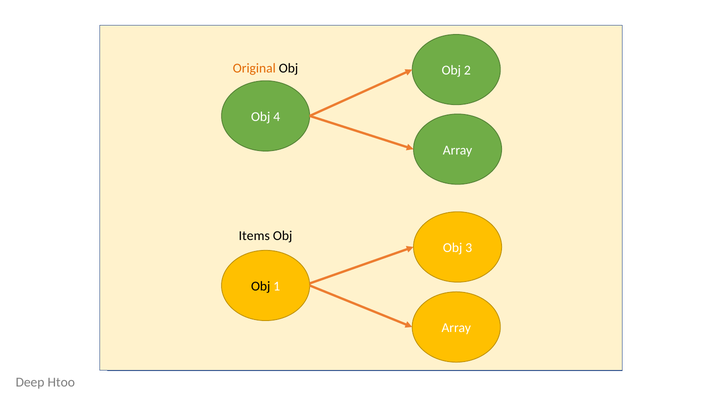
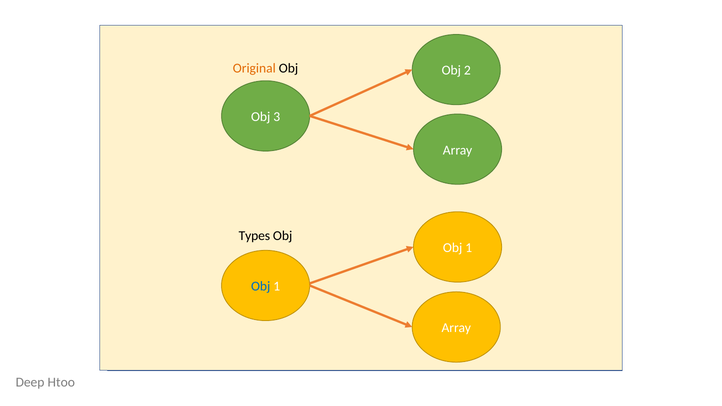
4: 4 -> 3 (277, 117)
Items: Items -> Types (254, 236)
3: 3 -> 1 (469, 248)
Obj colour: black -> blue (261, 287)
